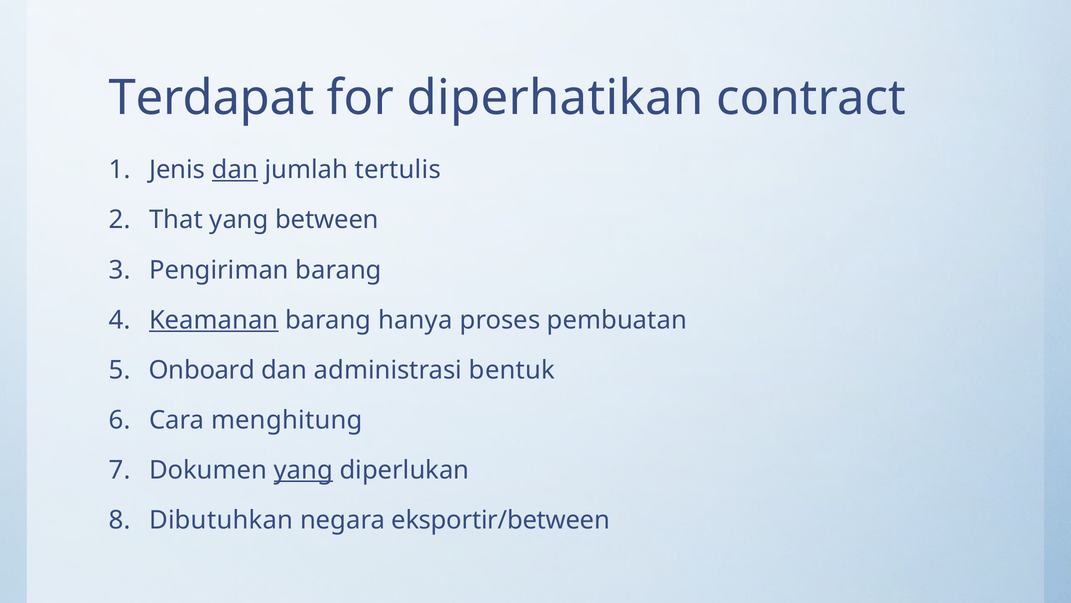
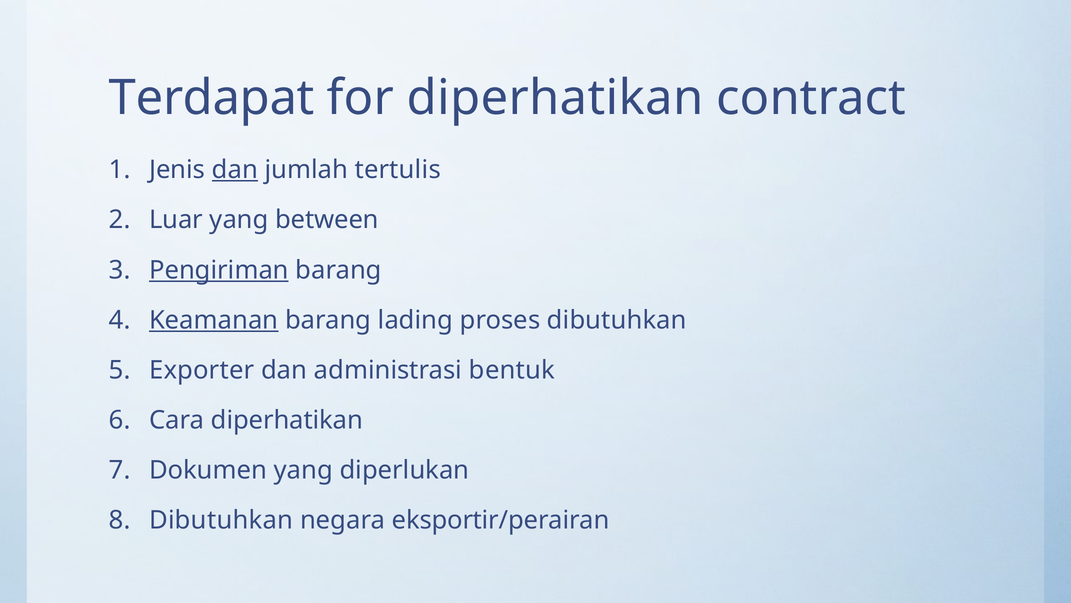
That: That -> Luar (176, 220)
Pengiriman underline: none -> present (219, 270)
hanya: hanya -> lading (416, 320)
proses pembuatan: pembuatan -> dibutuhkan (617, 320)
Onboard: Onboard -> Exporter (202, 370)
Cara menghitung: menghitung -> diperhatikan (287, 420)
yang underline: present -> none (303, 470)
eksportir/between: eksportir/between -> eksportir/perairan (501, 520)
